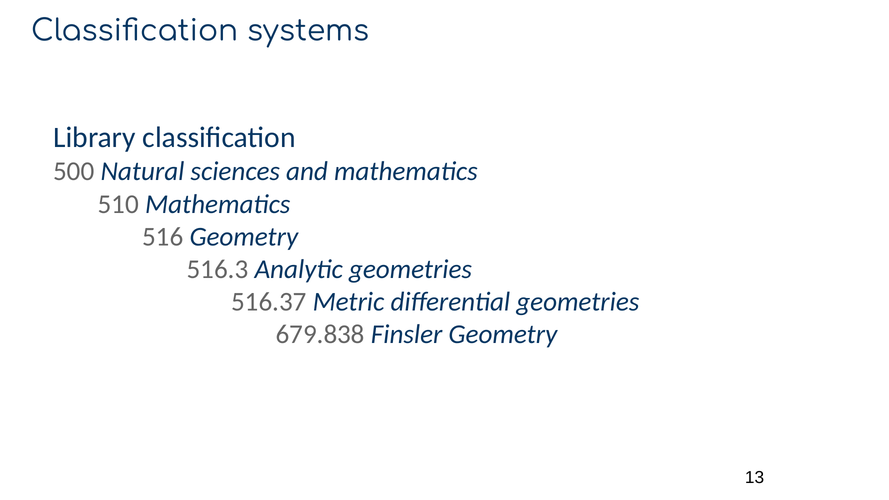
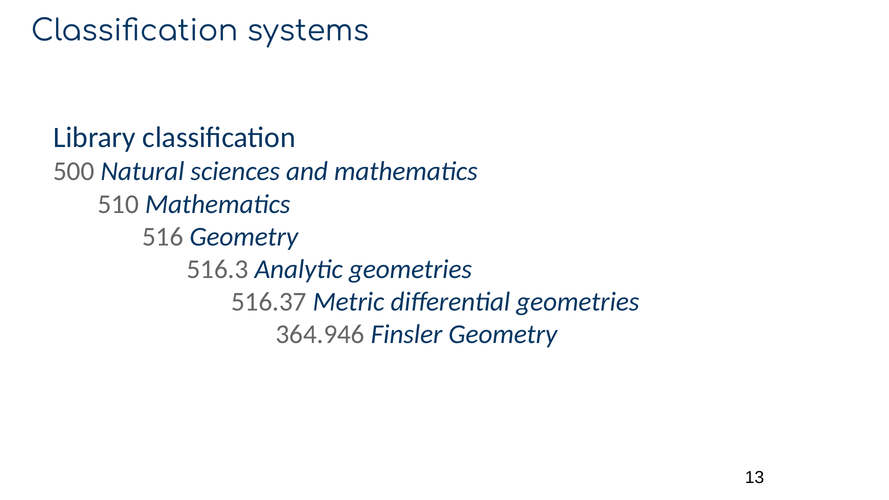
679.838: 679.838 -> 364.946 (320, 334)
